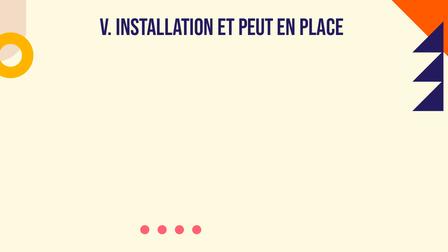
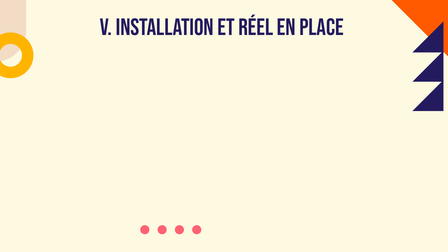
PEUT: PEUT -> RÉEL (256, 27)
